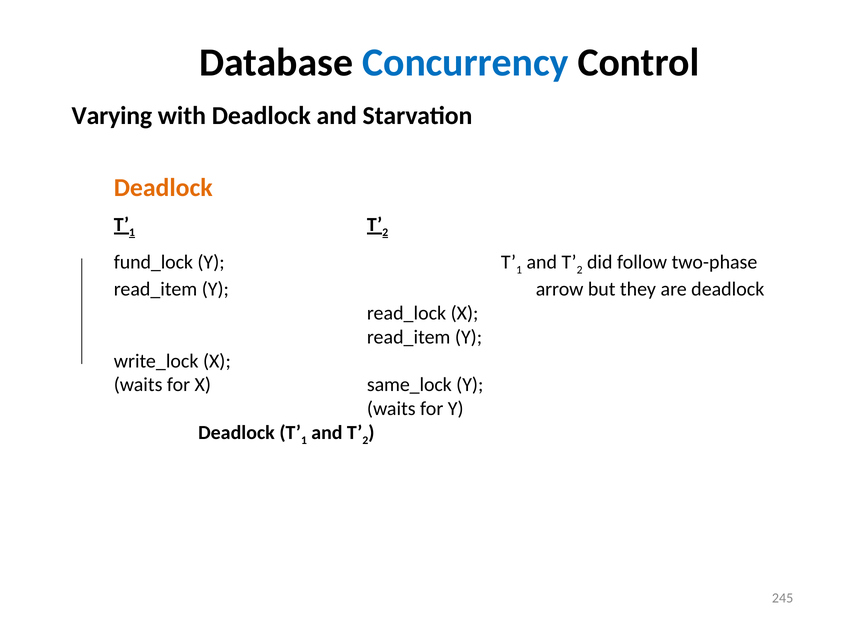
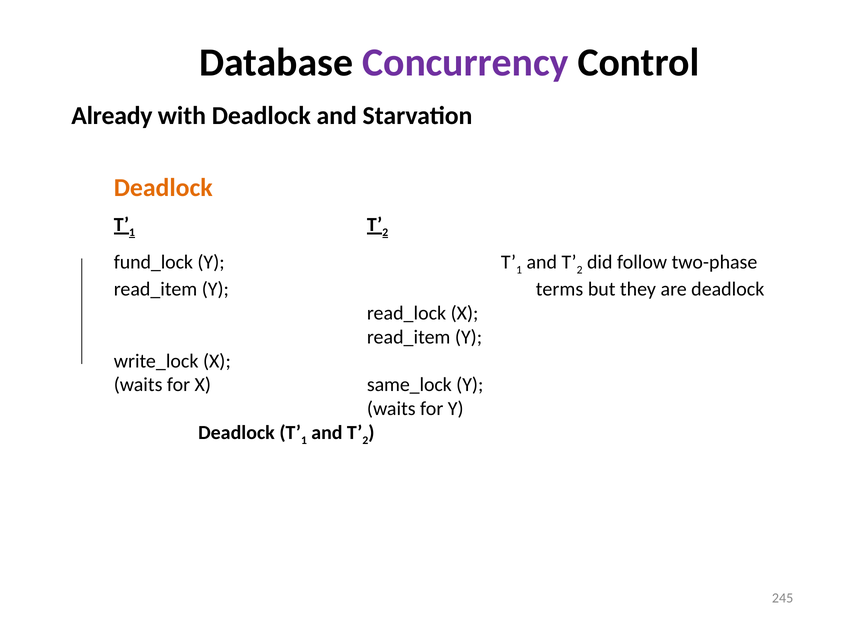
Concurrency colour: blue -> purple (465, 63)
Varying: Varying -> Already (112, 116)
arrow: arrow -> terms (560, 289)
